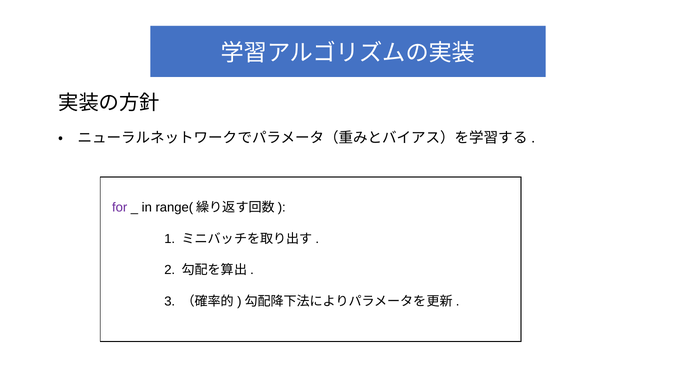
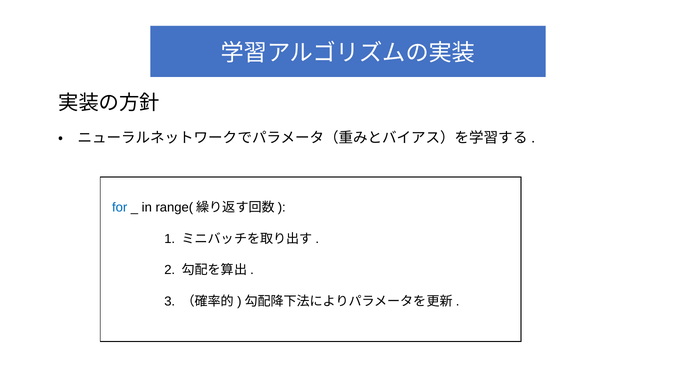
for colour: purple -> blue (120, 208)
